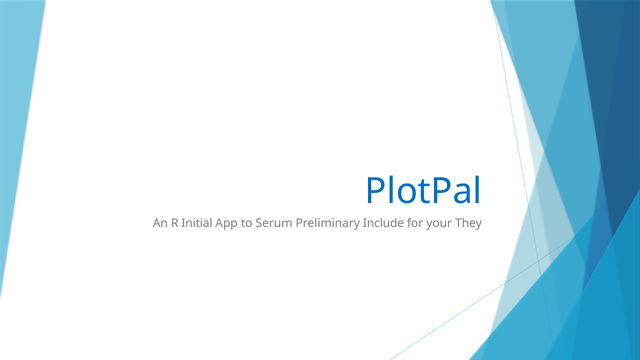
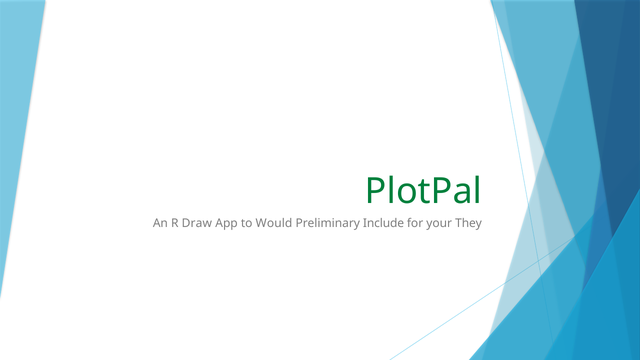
PlotPal colour: blue -> green (423, 191)
Initial: Initial -> Draw (197, 223)
Serum: Serum -> Would (274, 223)
